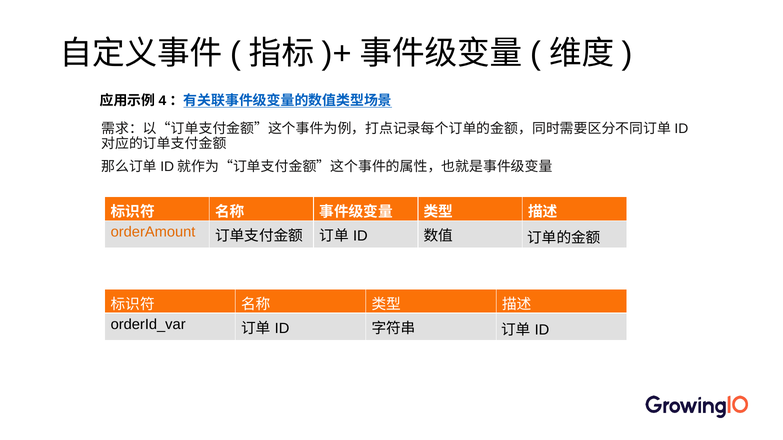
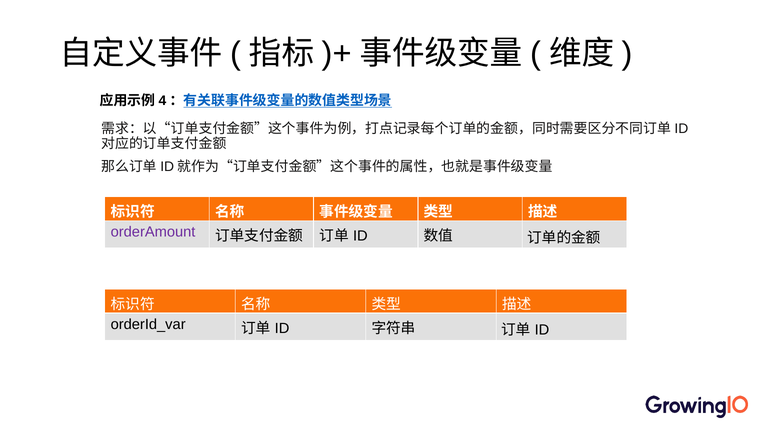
orderAmount colour: orange -> purple (153, 232)
